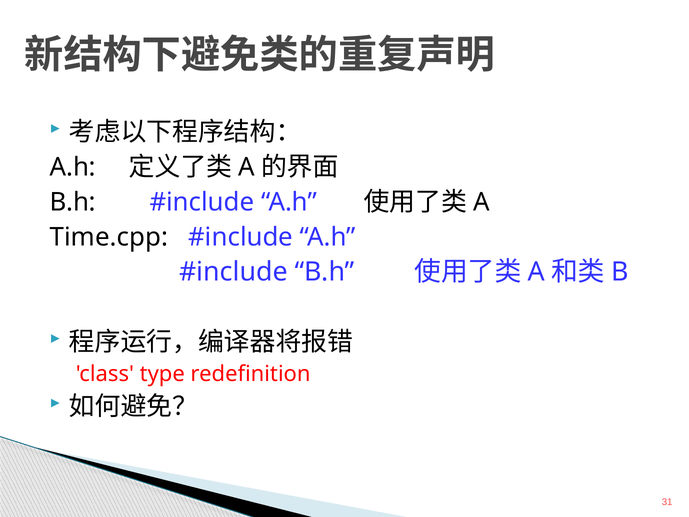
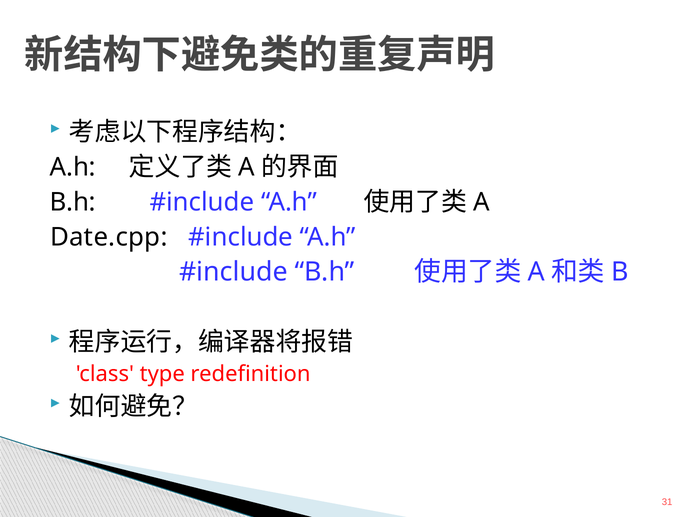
Time.cpp: Time.cpp -> Date.cpp (109, 237)
